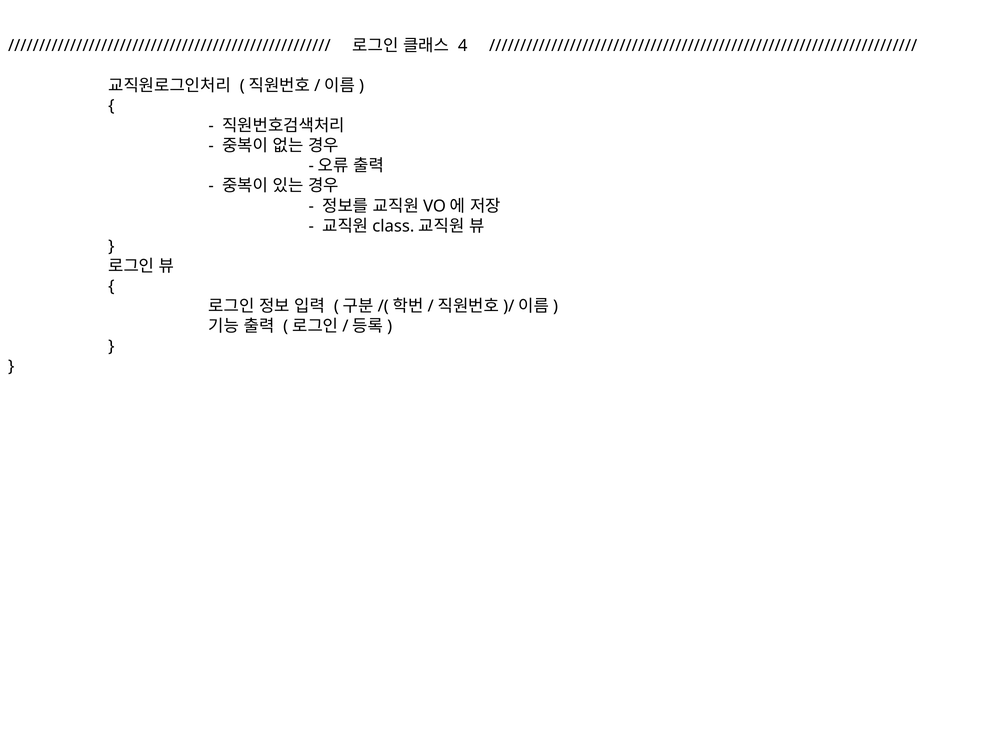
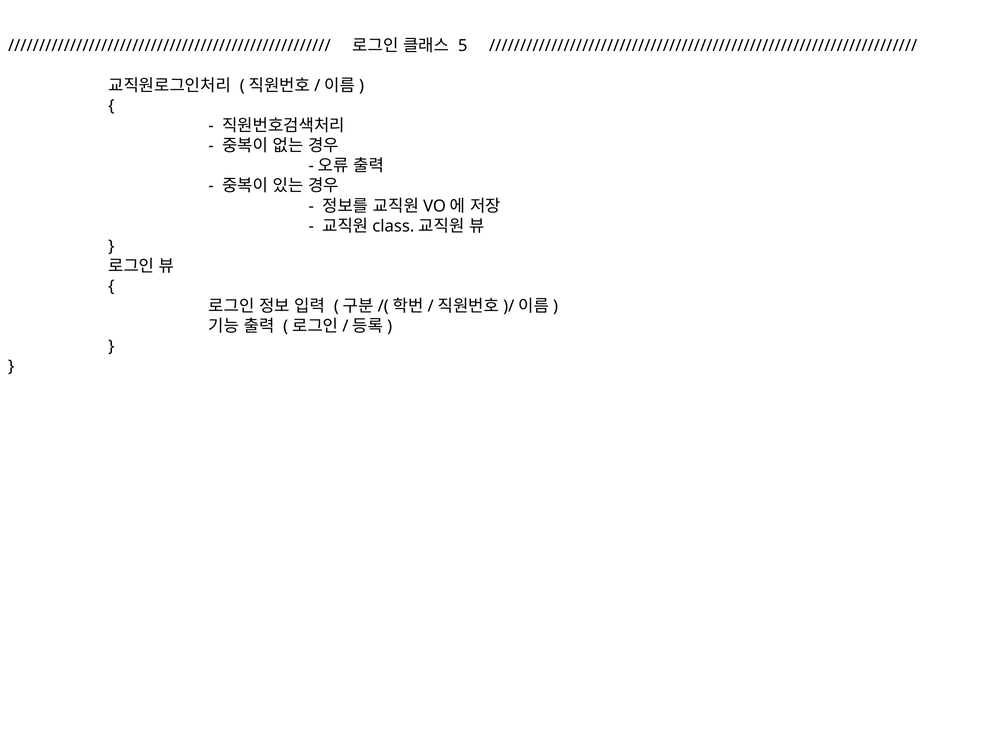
4: 4 -> 5 (463, 46)
